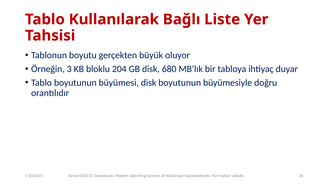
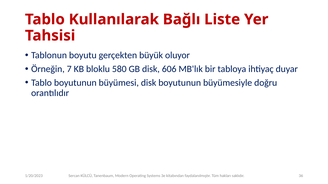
3: 3 -> 7 (69, 69)
204: 204 -> 580 (119, 69)
680: 680 -> 606 (169, 69)
